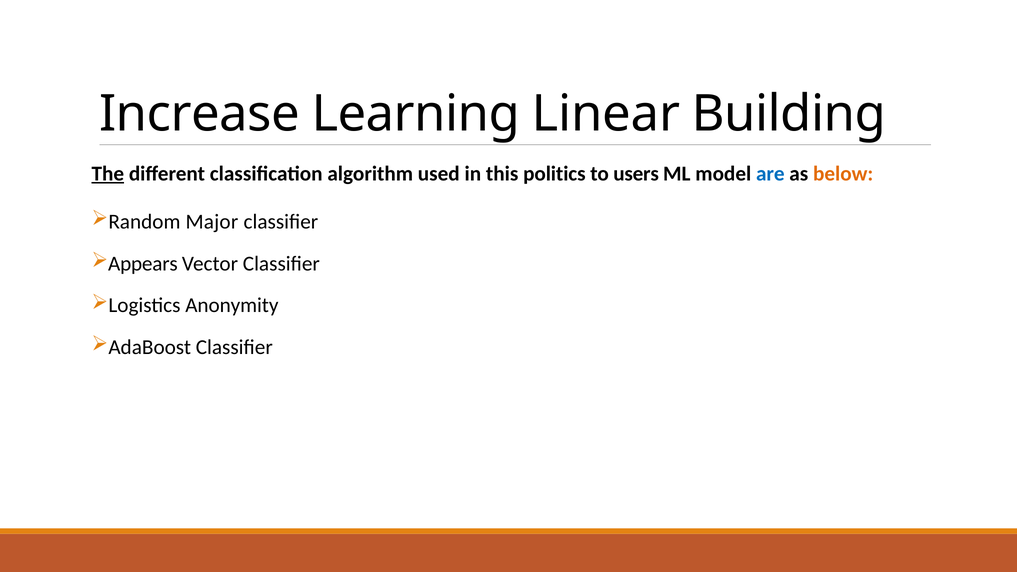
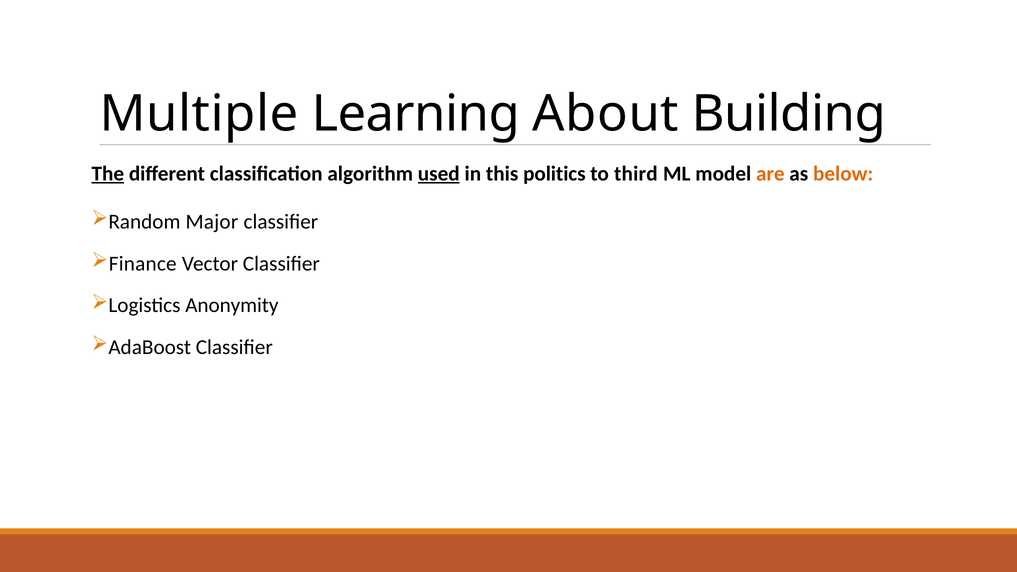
Increase: Increase -> Multiple (199, 114)
Linear: Linear -> About (606, 114)
used underline: none -> present (439, 174)
users: users -> third (636, 174)
are colour: blue -> orange (770, 174)
Appears: Appears -> Finance (143, 264)
